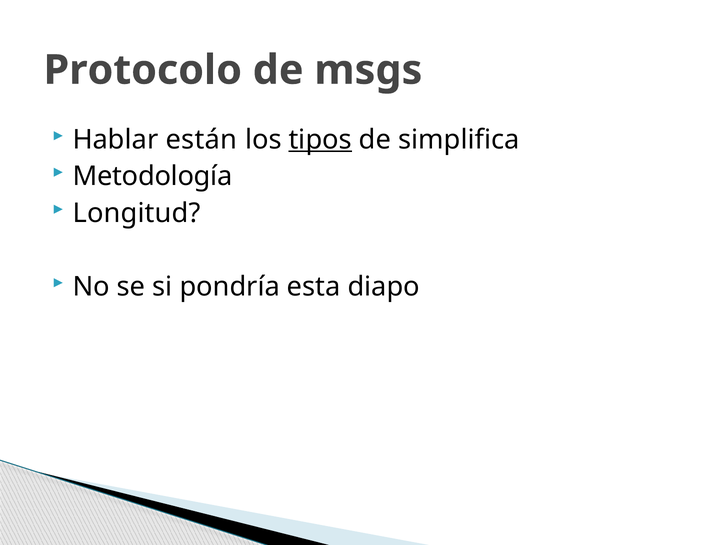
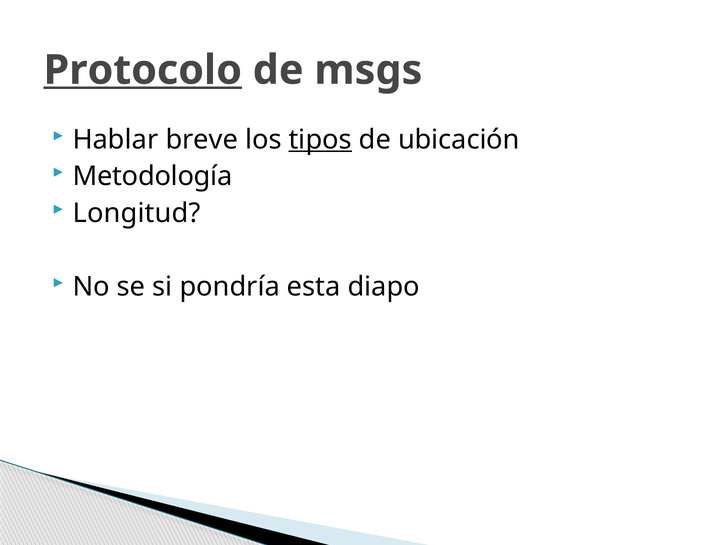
Protocolo underline: none -> present (143, 70)
están: están -> breve (202, 140)
simplifica: simplifica -> ubicación (459, 140)
